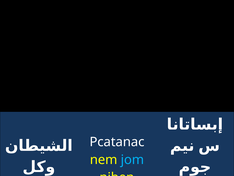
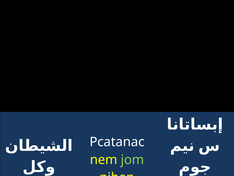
jom colour: light blue -> light green (132, 159)
